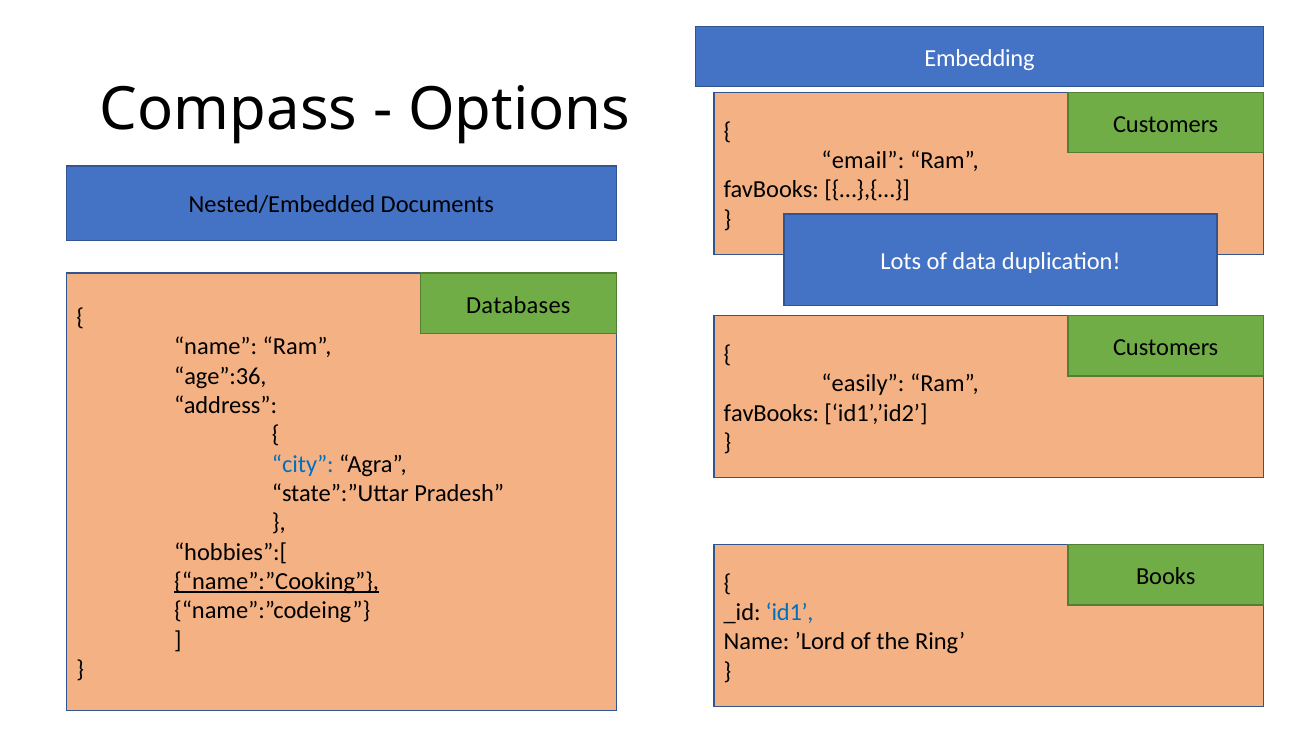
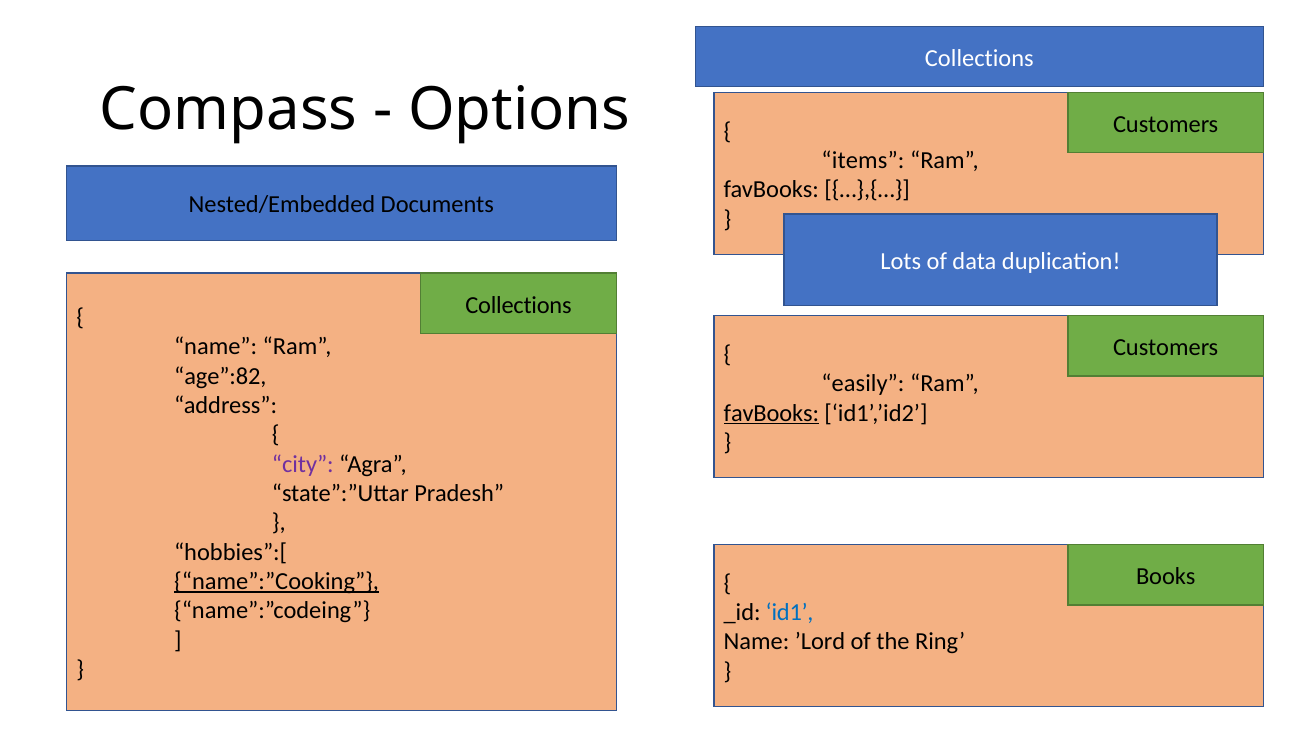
Embedding: Embedding -> Collections (979, 58)
email: email -> items (863, 161)
Databases: Databases -> Collections (519, 305)
age”:36: age”:36 -> age”:82 (220, 376)
favBooks underline: none -> present (771, 413)
city colour: blue -> purple (303, 464)
